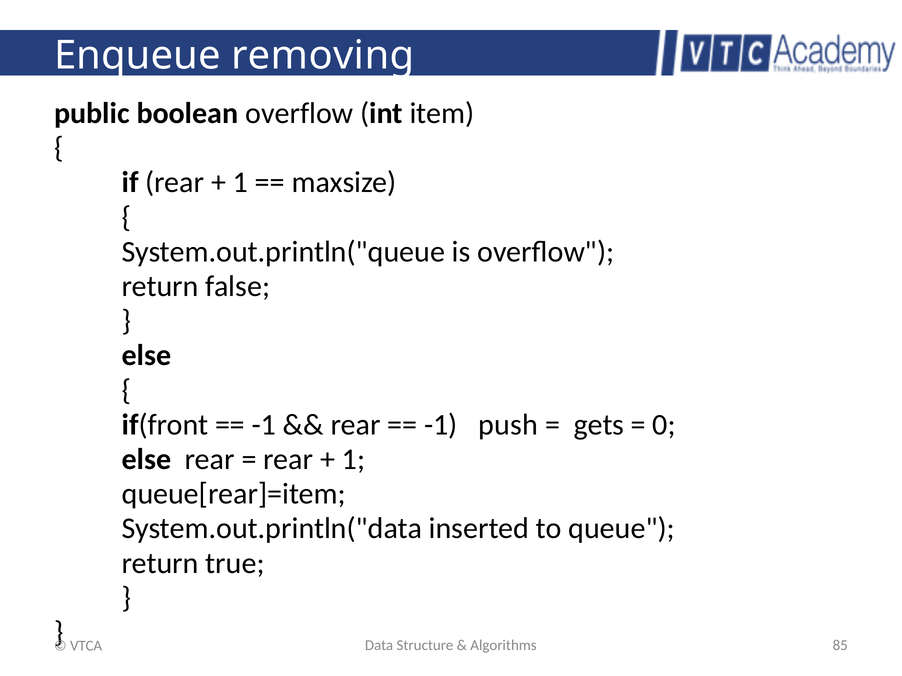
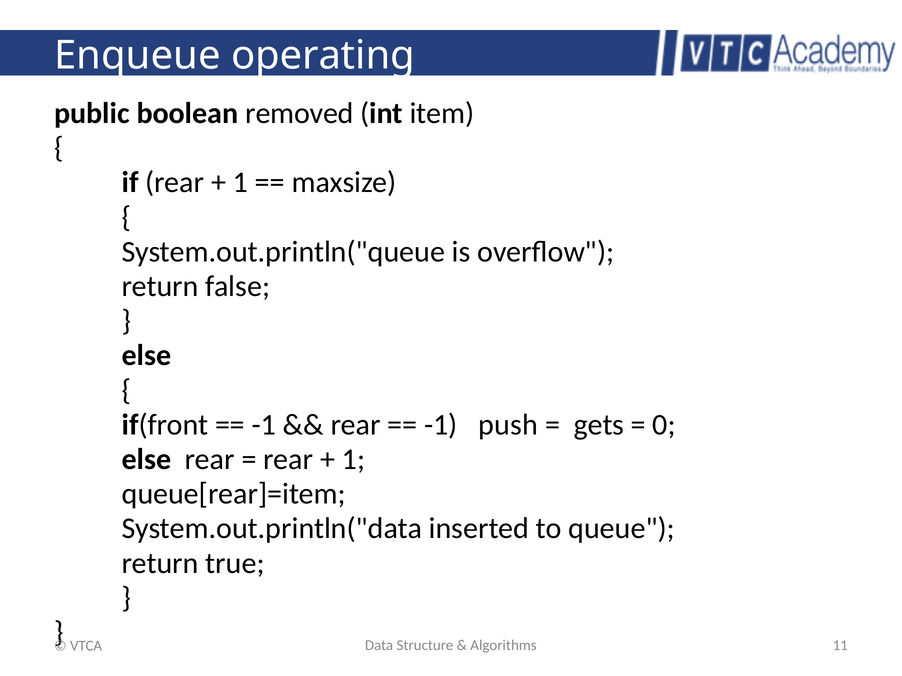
removing: removing -> operating (323, 55)
boolean overflow: overflow -> removed (299, 113)
85: 85 -> 11 (840, 646)
